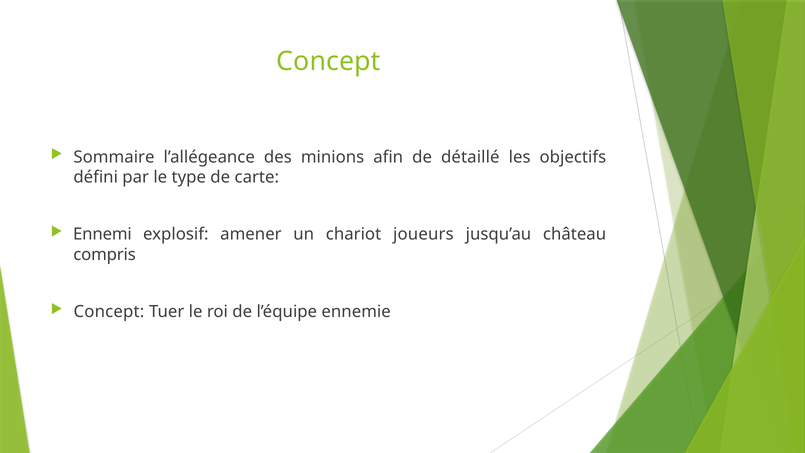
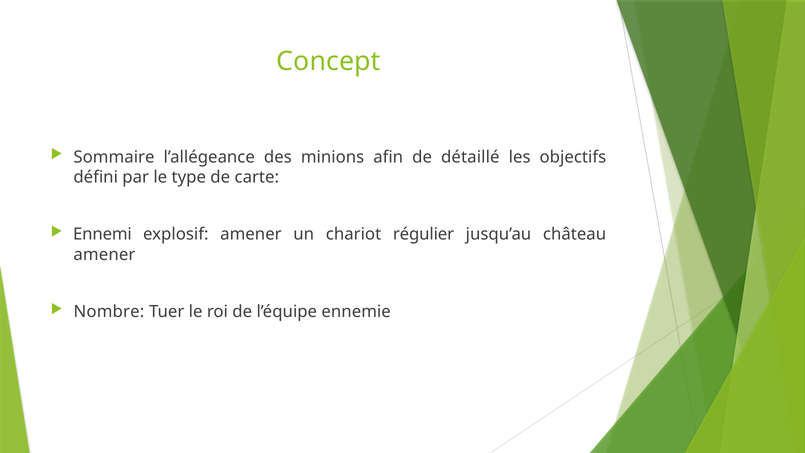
joueurs: joueurs -> régulier (424, 234)
compris: compris -> amener (104, 254)
Concept: Concept -> Nombre (109, 311)
